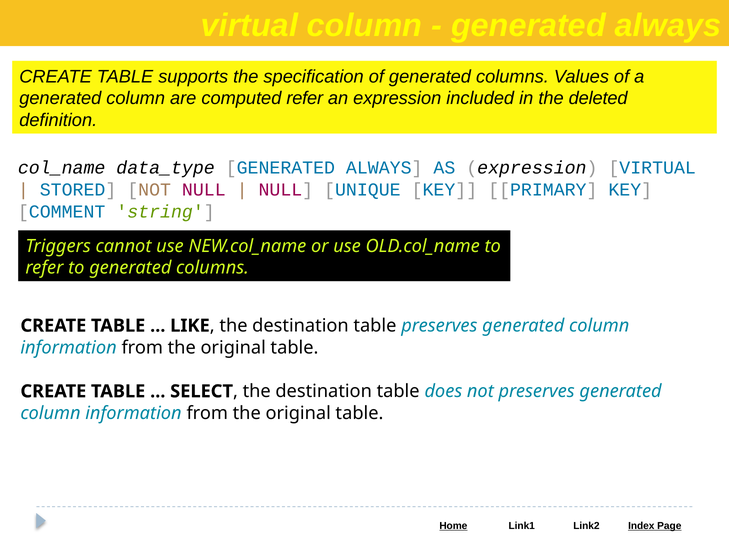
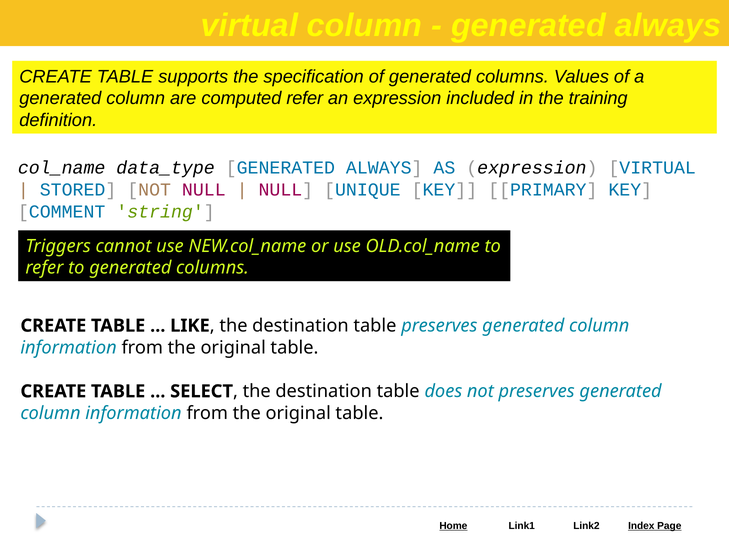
deleted: deleted -> training (598, 98)
